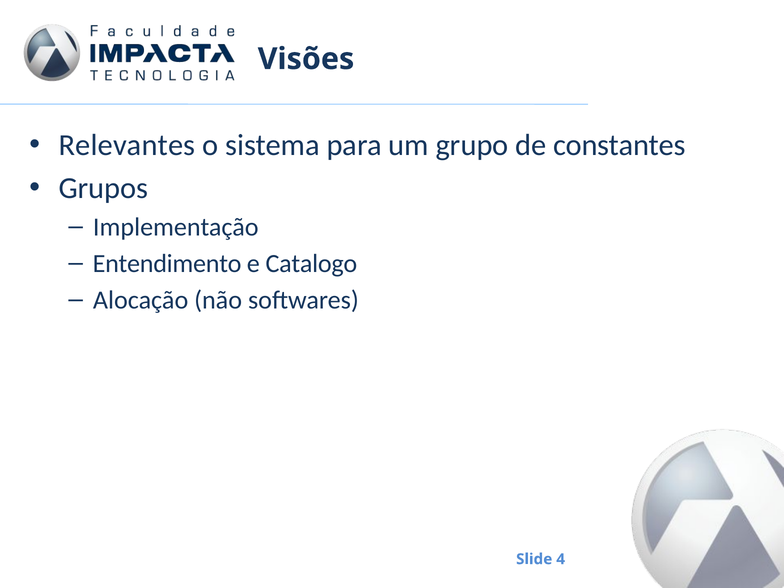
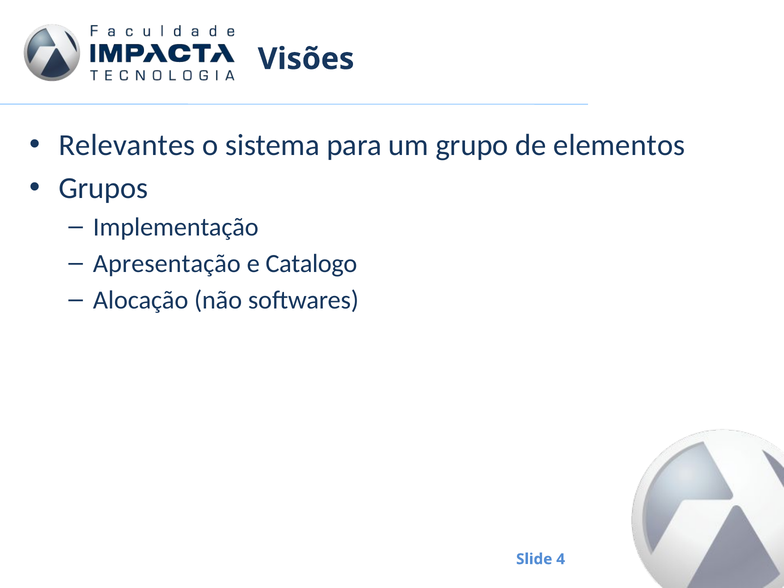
constantes: constantes -> elementos (619, 145)
Entendimento: Entendimento -> Apresentação (167, 264)
